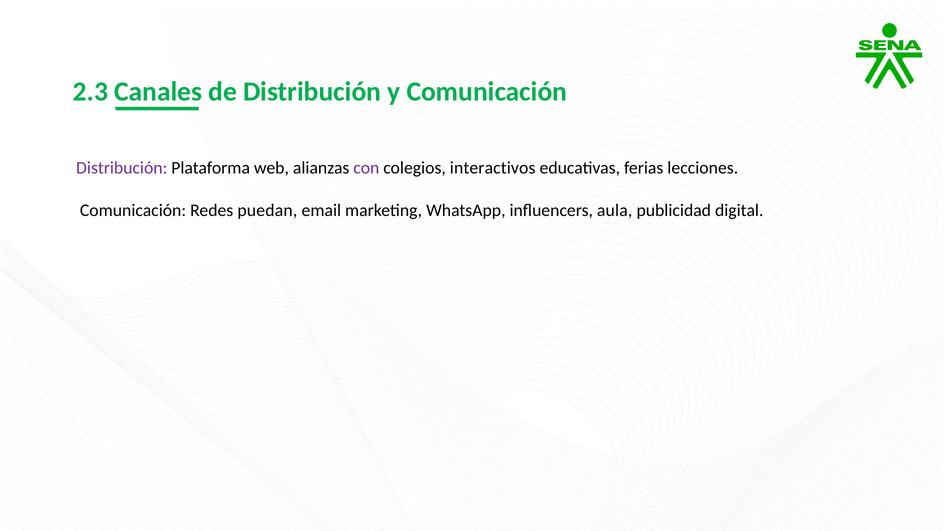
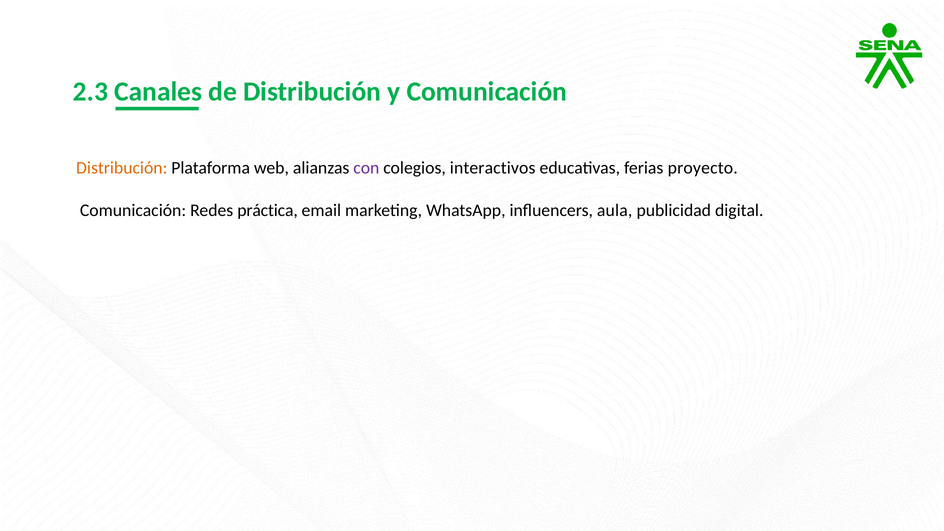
Distribución colour: purple -> orange (122, 168)
lecciones: lecciones -> proyecto (703, 168)
puedan: puedan -> práctica (268, 210)
